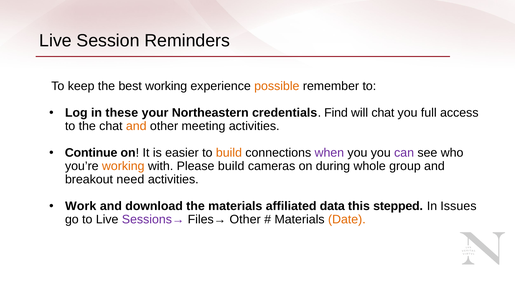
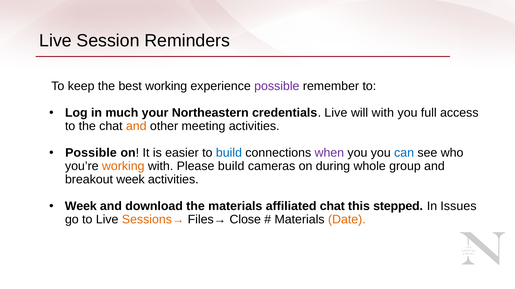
possible colour: orange -> purple (277, 86)
these: these -> much (122, 113)
credentials Find: Find -> Live (336, 113)
will chat: chat -> with (383, 113)
Continue: Continue -> Possible (91, 153)
build colour: orange -> blue (229, 153)
can colour: purple -> blue (404, 153)
breakout need: need -> week (131, 180)
Work: Work -> Week (81, 207)
affiliated data: data -> chat (332, 207)
Sessions→ colour: purple -> orange (153, 220)
Files→ Other: Other -> Close (245, 220)
